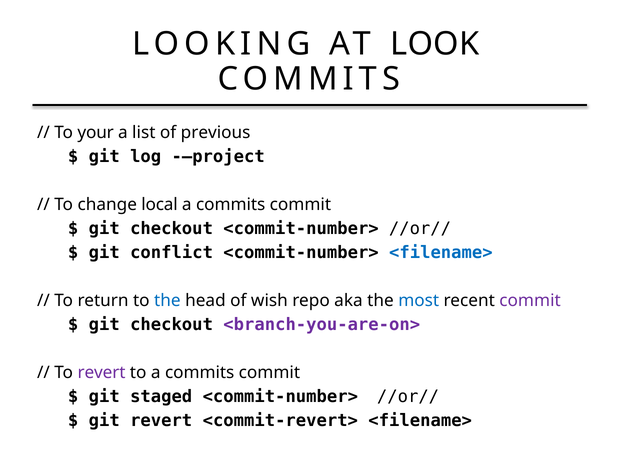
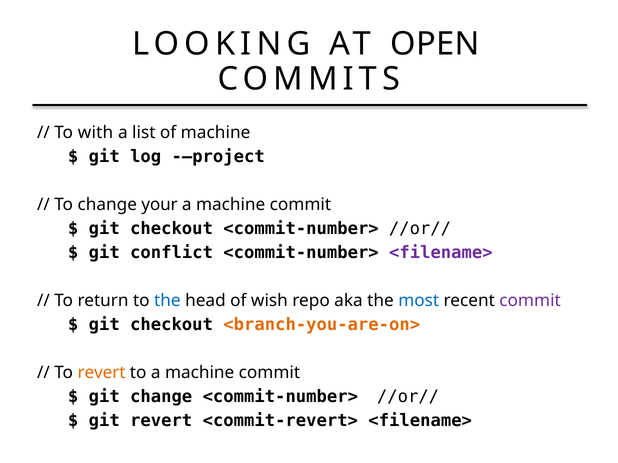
LOOK: LOOK -> OPEN (435, 44)
your: your -> with (95, 132)
of previous: previous -> machine (216, 132)
local: local -> your (160, 205)
commits: commits -> machine (231, 205)
<filename> colour: blue -> purple (441, 253)
<branch-you-are-on> colour: purple -> orange (322, 325)
revert colour: purple -> orange (102, 373)
to a commits: commits -> machine (200, 373)
git staged: staged -> change (161, 397)
